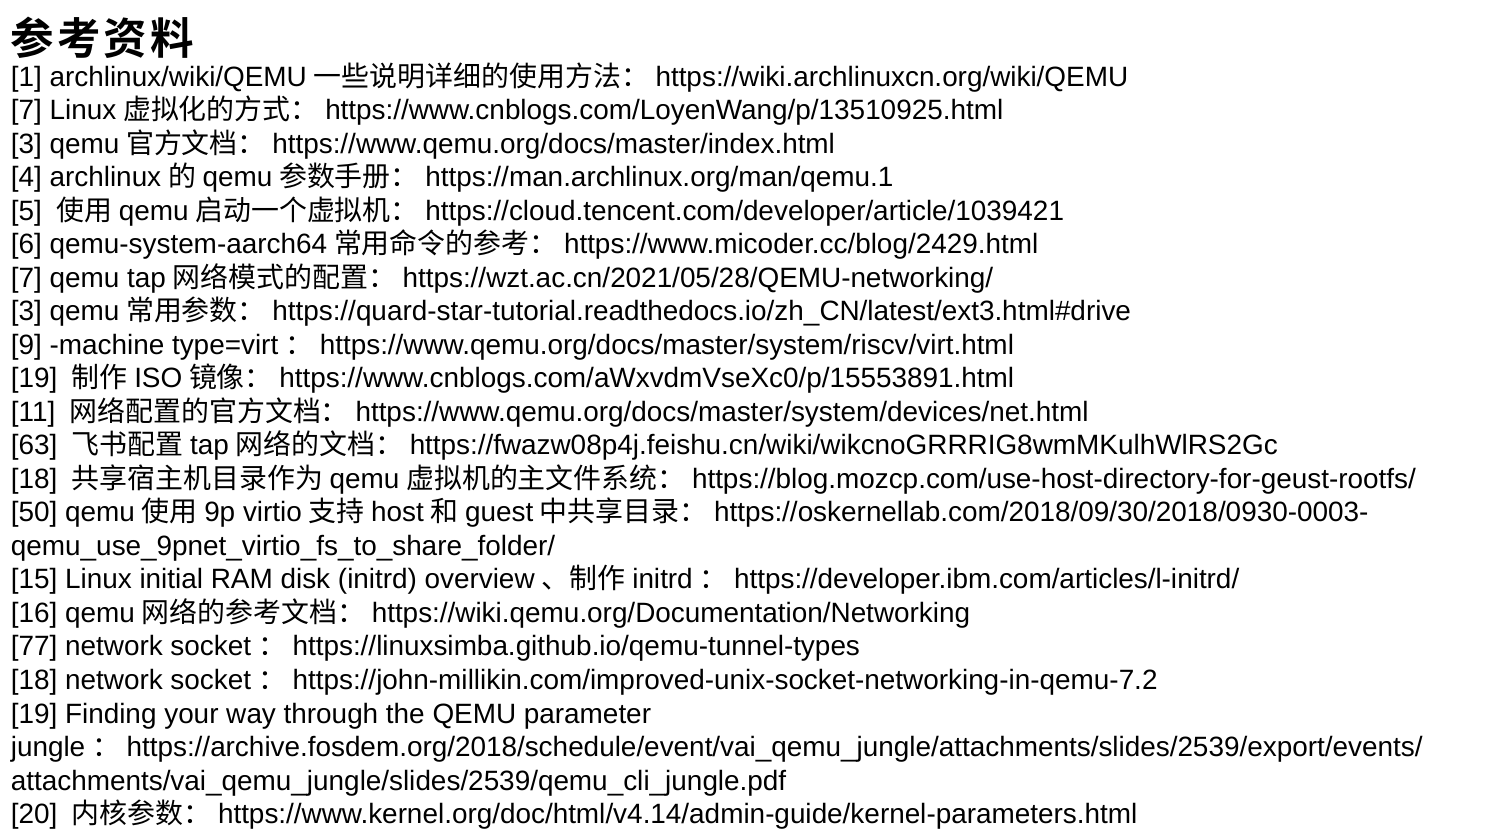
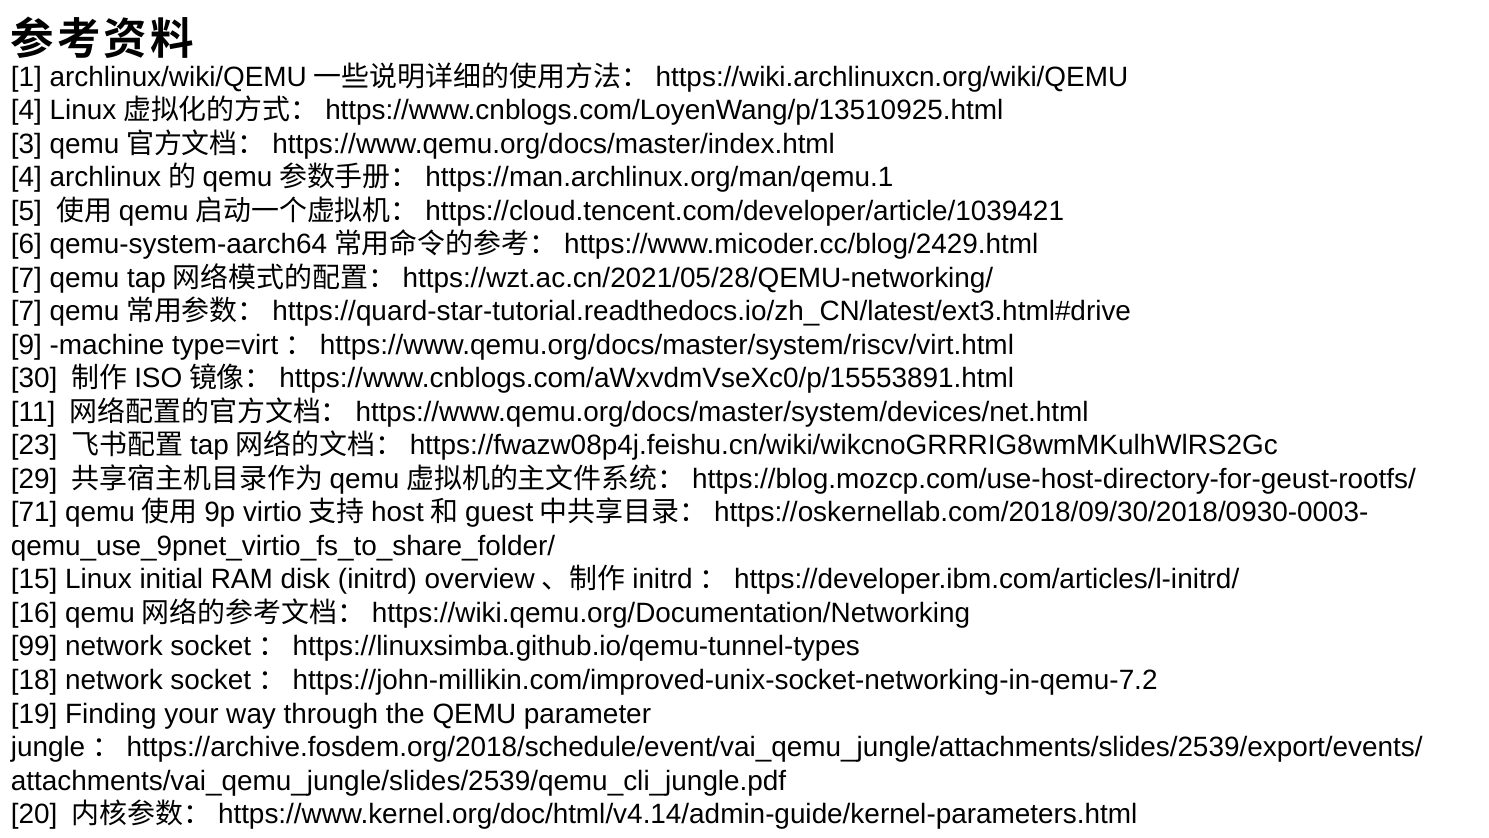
7: 7 -> 4 (26, 110)
3: 3 -> 7 (26, 311)
19: 19 -> 30 (34, 378)
63: 63 -> 23 (34, 445)
18: 18 -> 29 (34, 479)
50: 50 -> 71 (34, 512)
77: 77 -> 99 (34, 646)
